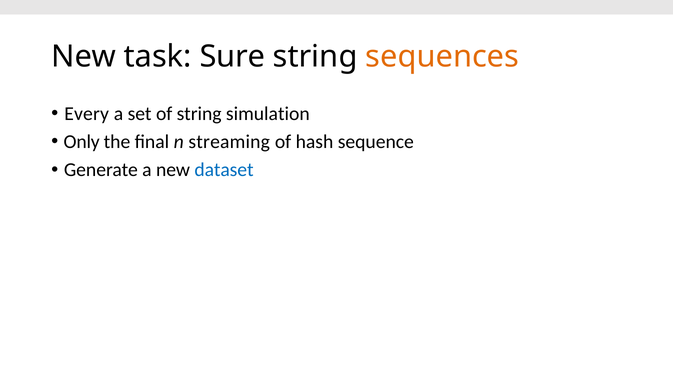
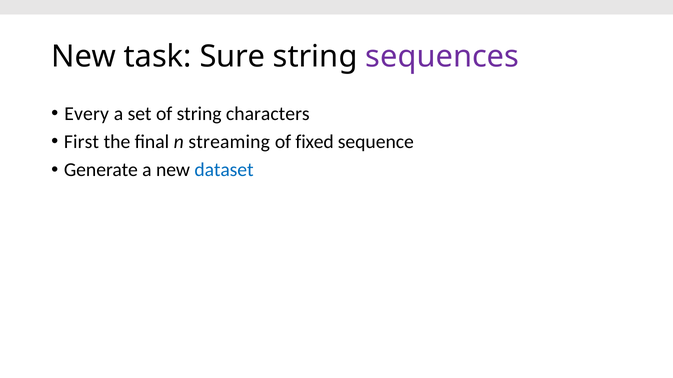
sequences colour: orange -> purple (442, 57)
simulation: simulation -> characters (268, 114)
Only: Only -> First (81, 142)
hash: hash -> fixed (315, 142)
